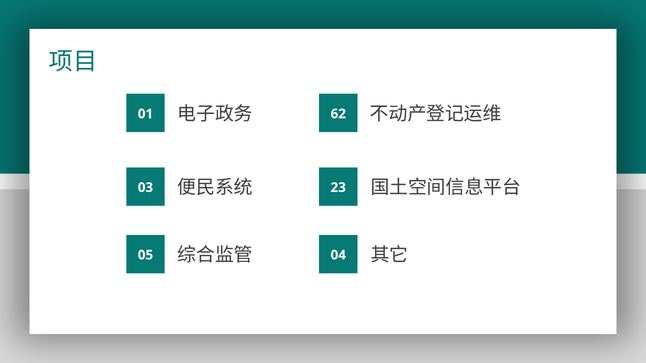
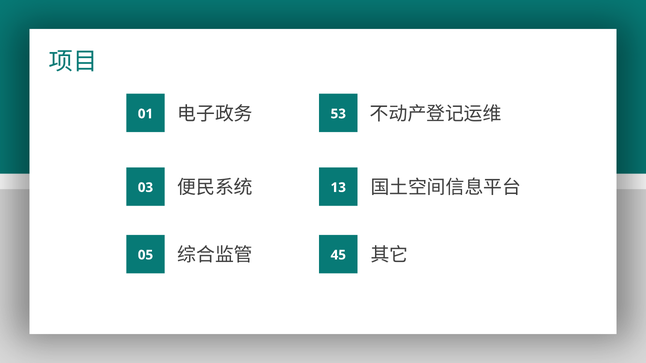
62: 62 -> 53 (338, 114)
23: 23 -> 13 (338, 188)
04: 04 -> 45 (338, 255)
